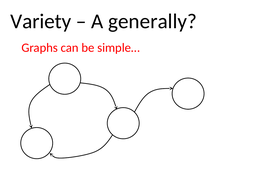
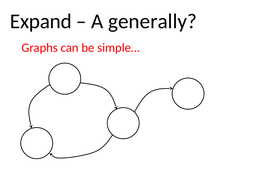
Variety: Variety -> Expand (41, 21)
